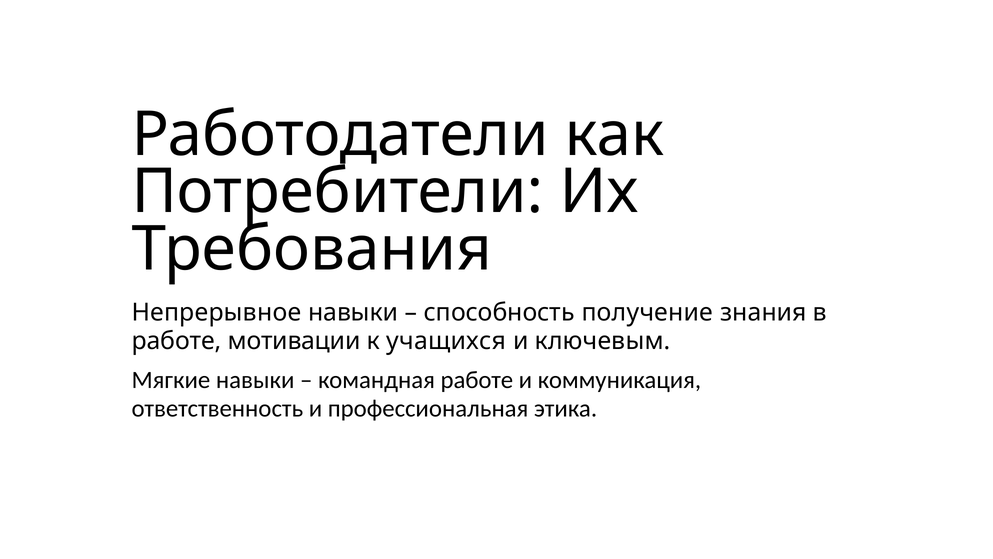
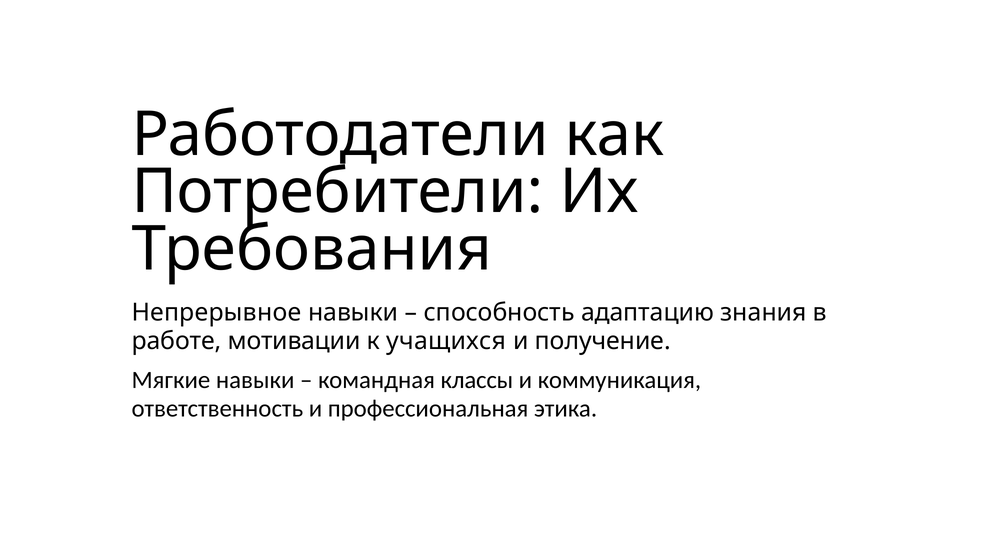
получение: получение -> адаптацию (648, 312)
ключевым: ключевым -> получение (603, 341)
командная работе: работе -> классы (477, 380)
